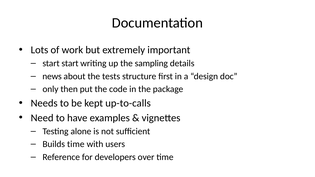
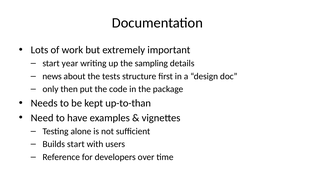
start start: start -> year (70, 64)
up-to-calls: up-to-calls -> up-to-than (128, 103)
Builds time: time -> start (76, 144)
